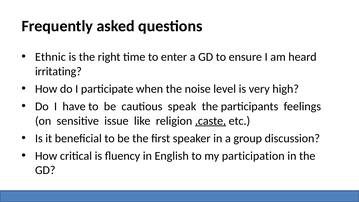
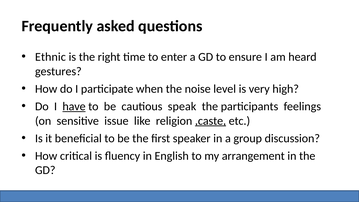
irritating: irritating -> gestures (58, 71)
have underline: none -> present (74, 106)
participation: participation -> arrangement (253, 156)
